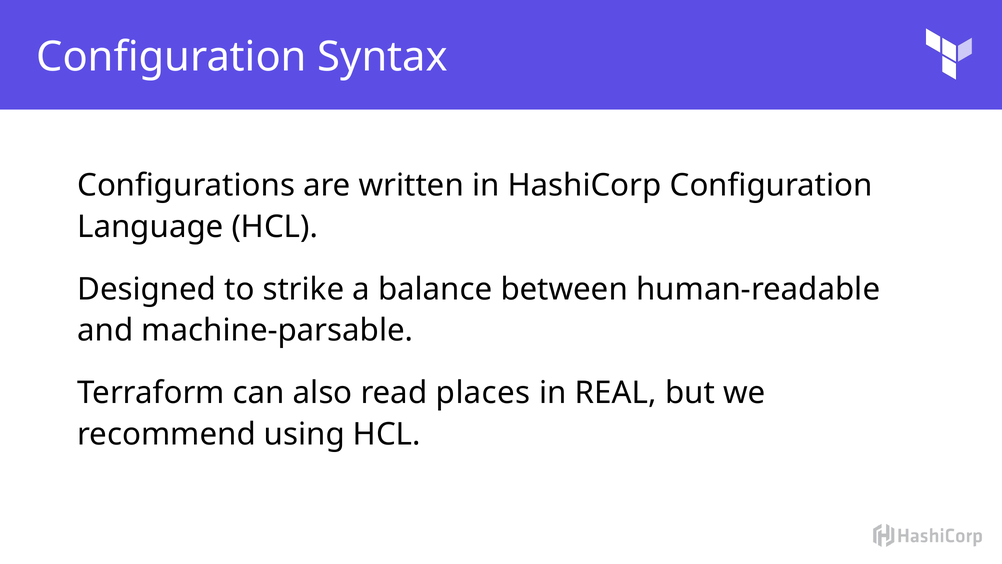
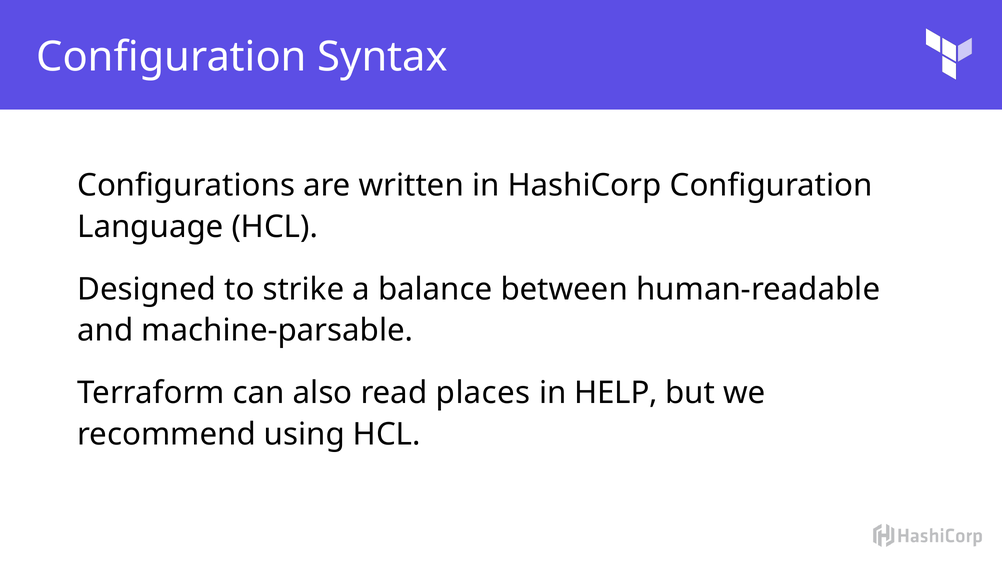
REAL: REAL -> HELP (616, 393)
